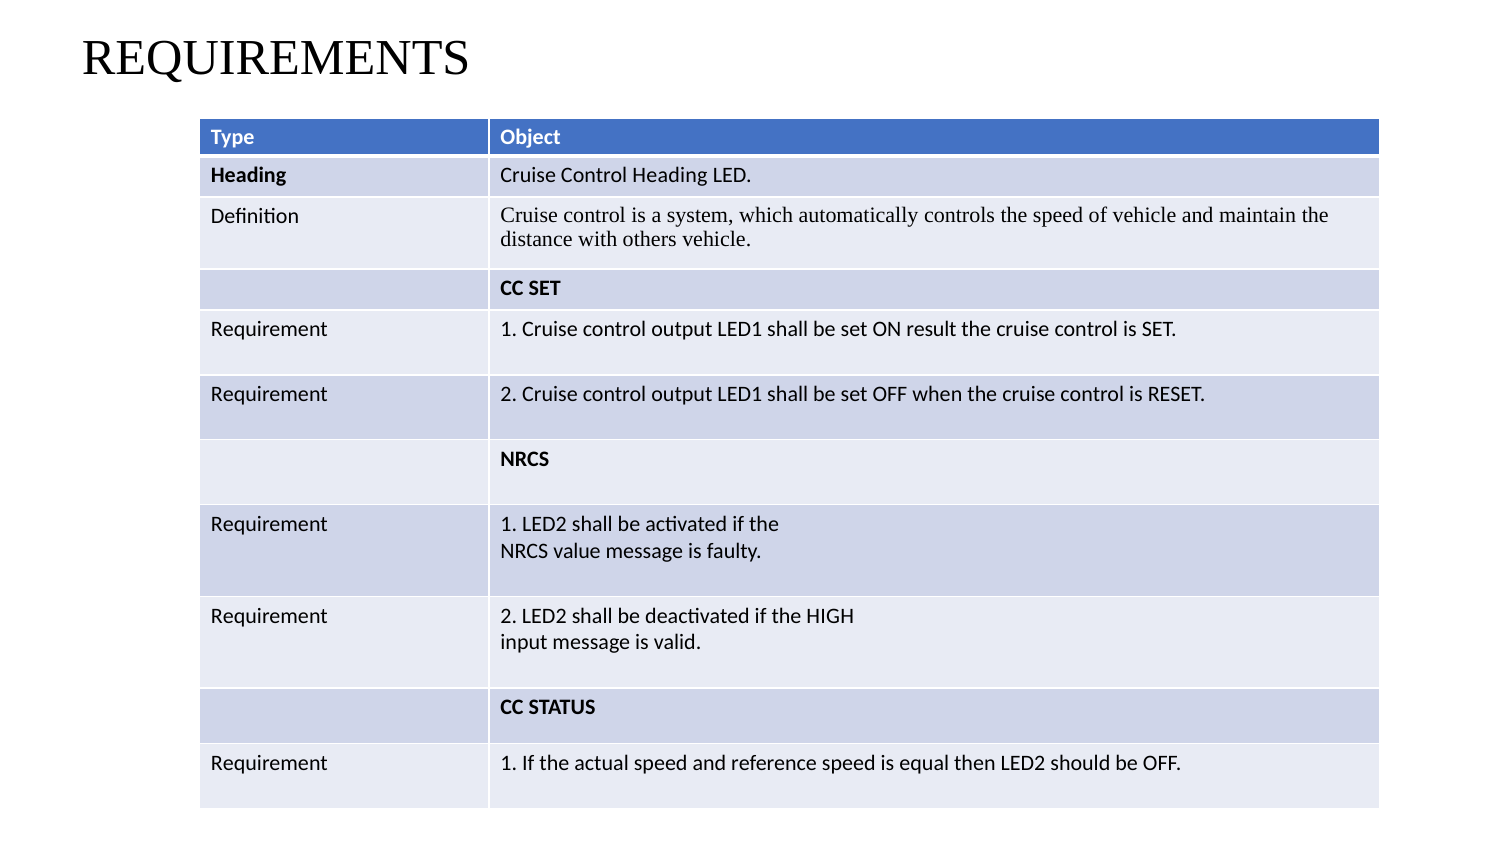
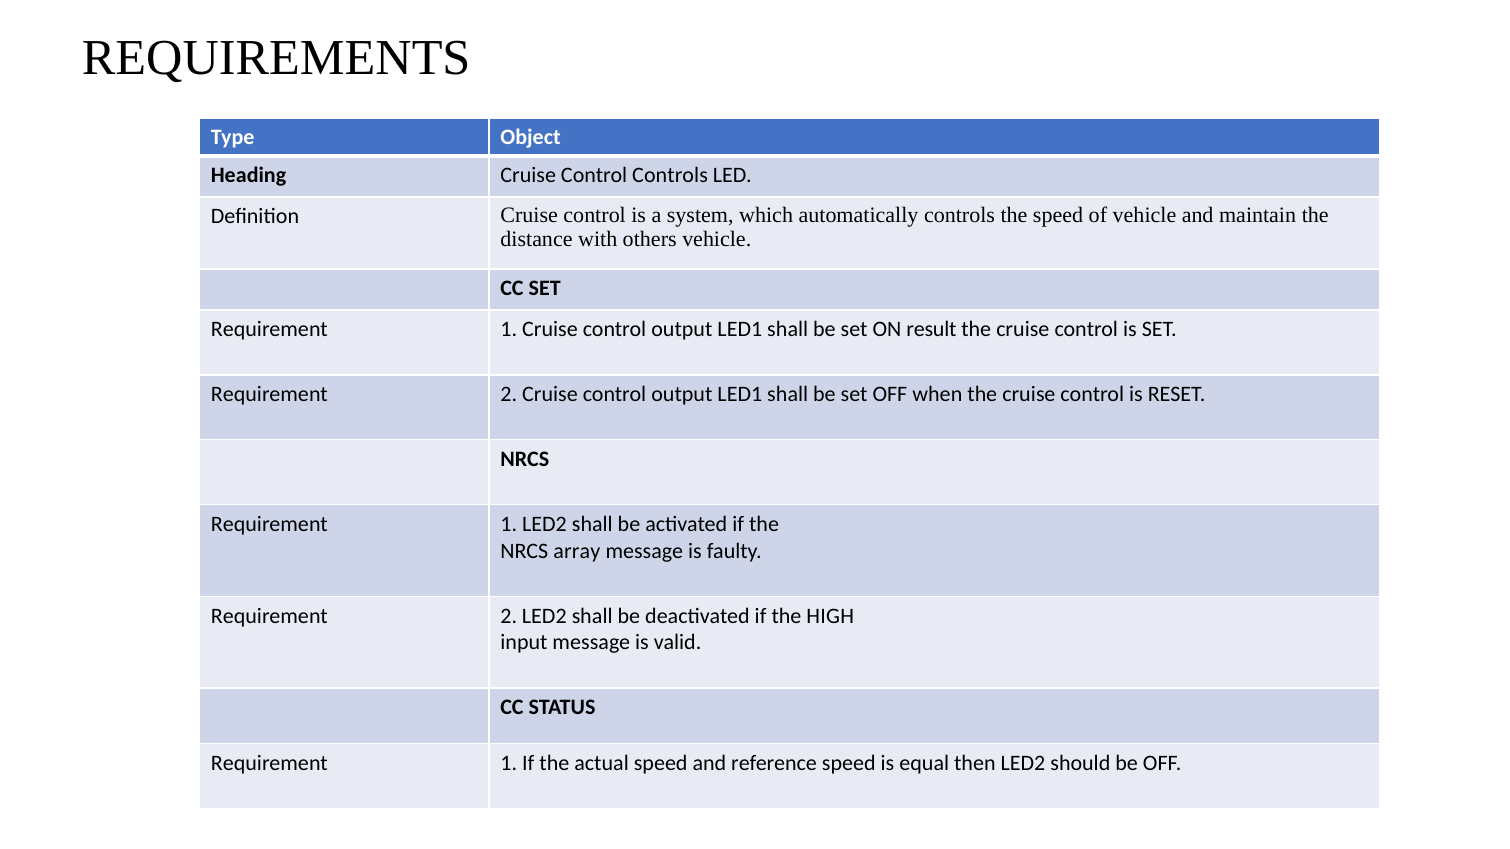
Control Heading: Heading -> Controls (670, 176)
value: value -> array (577, 551)
